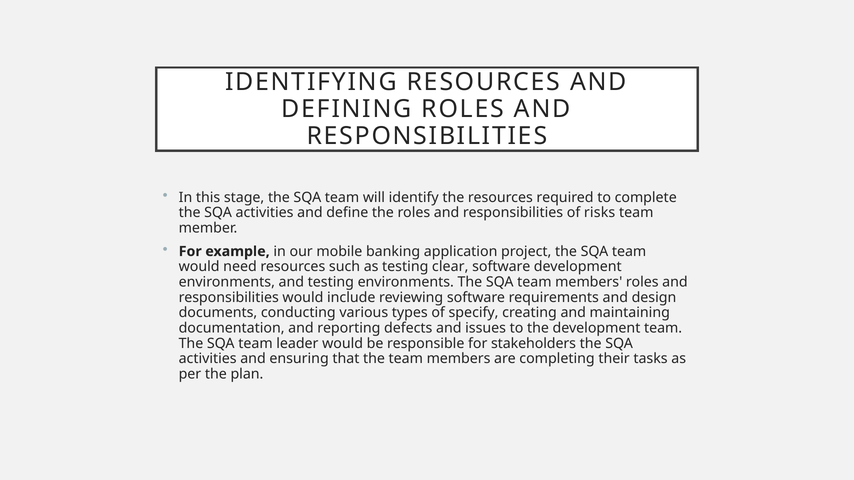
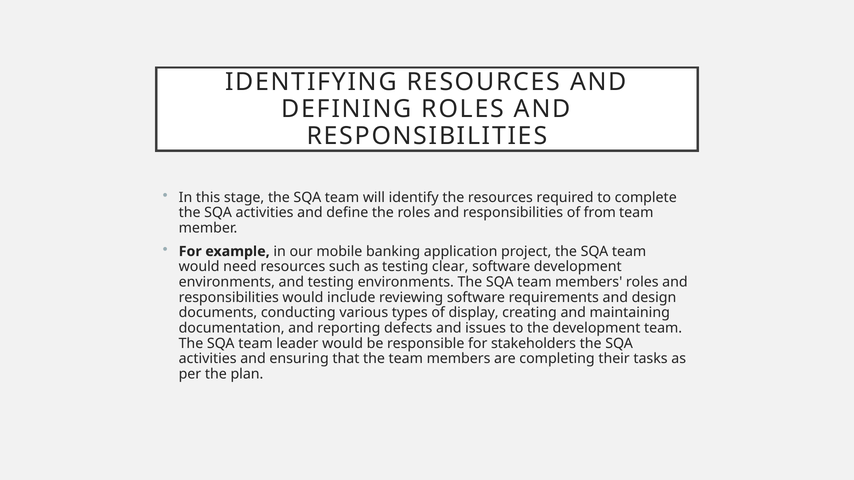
risks: risks -> from (600, 213)
specify: specify -> display (474, 313)
